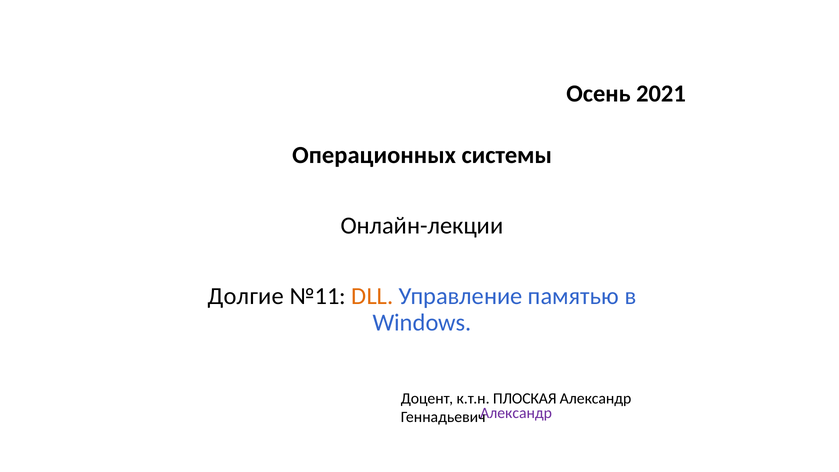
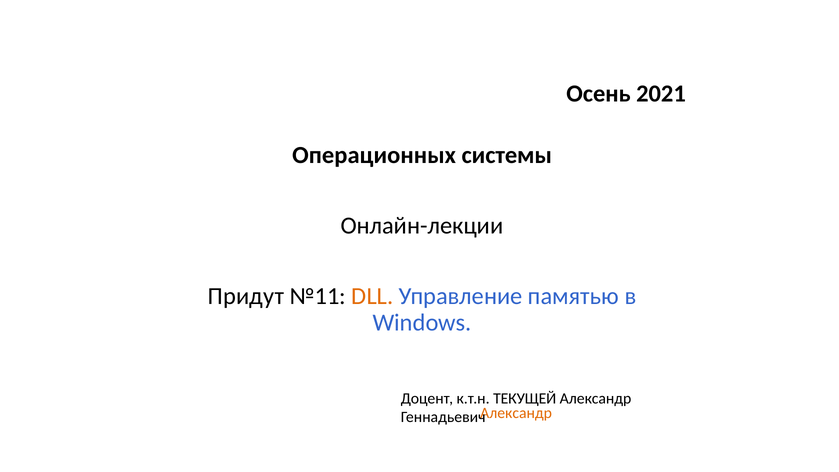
Долгие: Долгие -> Придут (246, 296)
ПЛОСКАЯ: ПЛОСКАЯ -> ТЕКУЩЕЙ (525, 398)
Александр colour: purple -> orange (516, 413)
